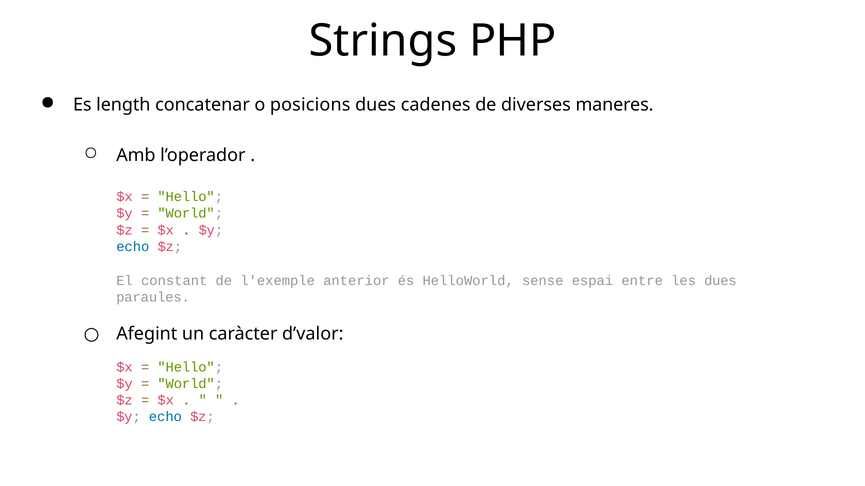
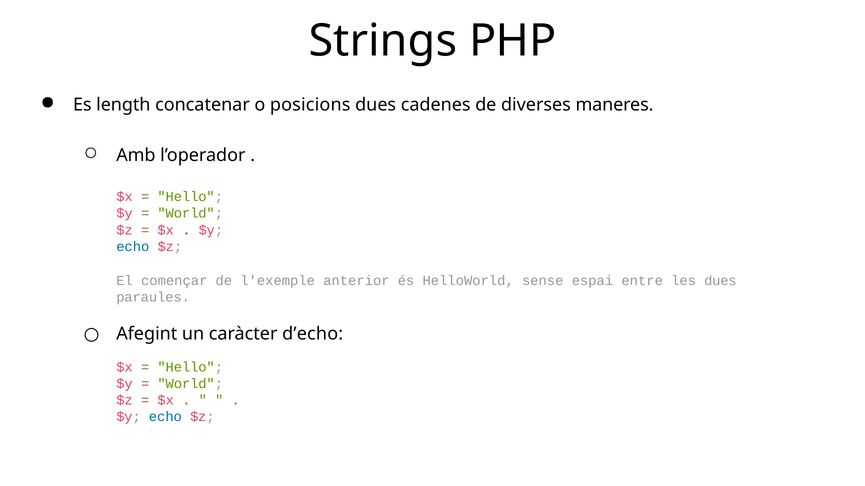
constant: constant -> començar (174, 281)
d’valor: d’valor -> d’echo (313, 334)
